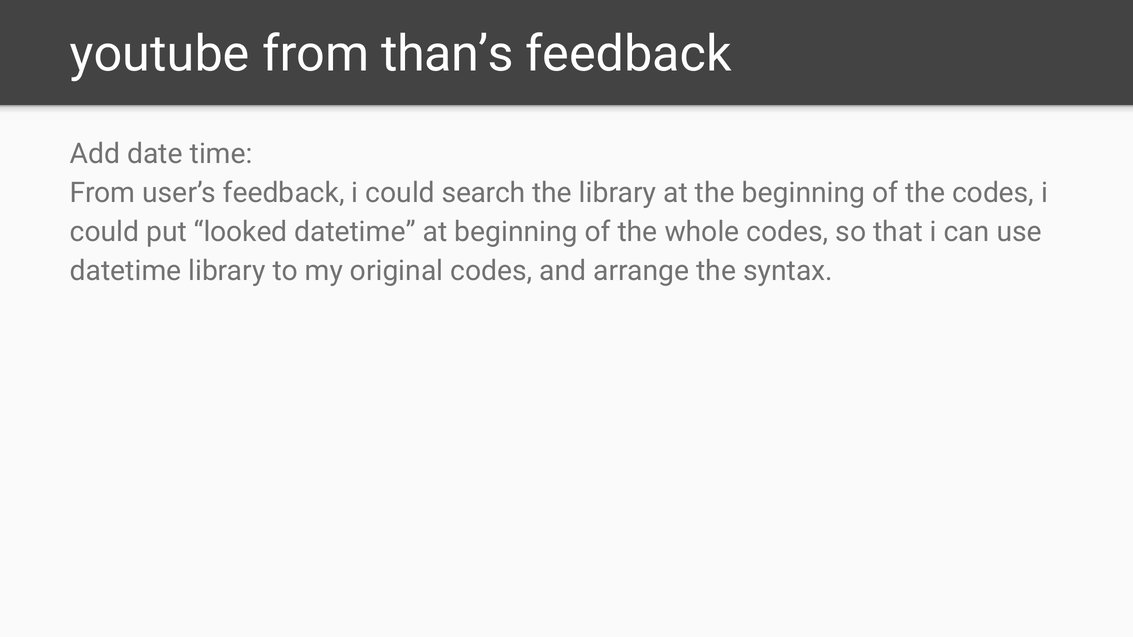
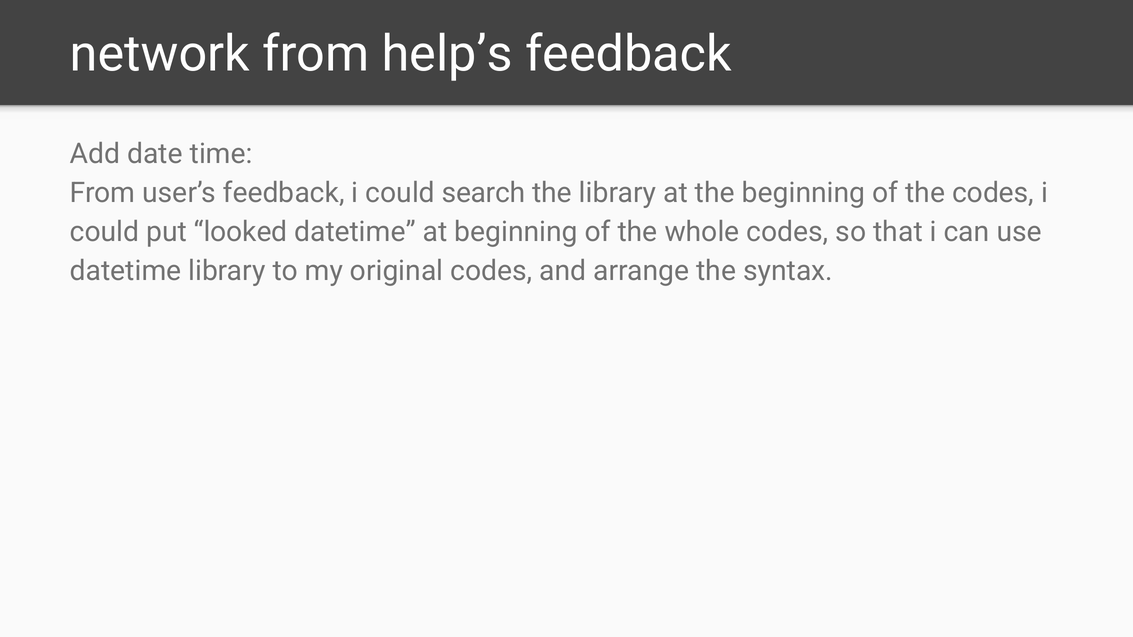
youtube: youtube -> network (160, 54)
than’s: than’s -> help’s (447, 54)
